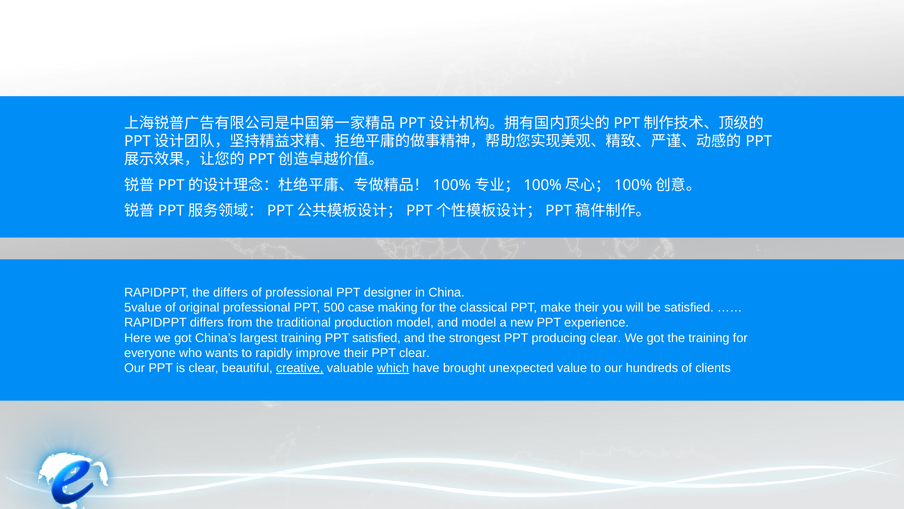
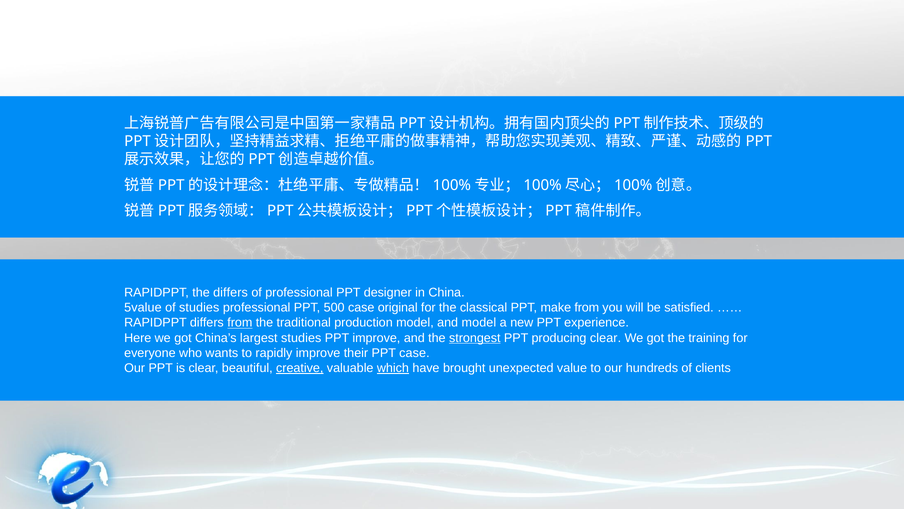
of original: original -> studies (199, 307)
making: making -> original (398, 307)
make their: their -> from (587, 307)
from underline: none -> present (240, 323)
largest training: training -> studies (301, 338)
PPT satisfied: satisfied -> improve (376, 338)
strongest underline: none -> present (475, 338)
PPT clear: clear -> case (414, 353)
